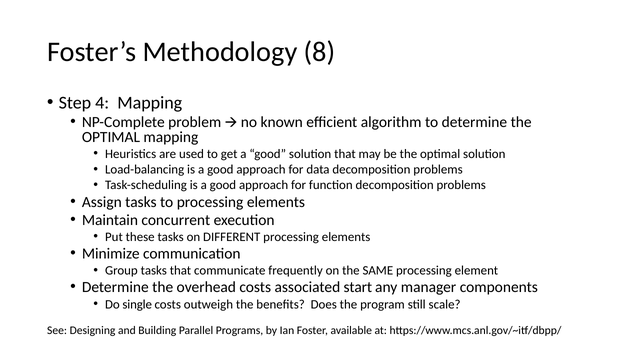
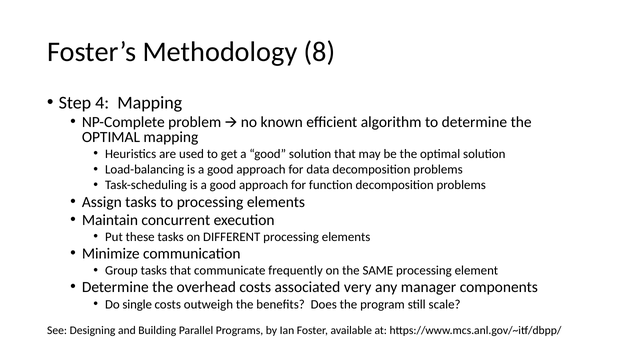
start: start -> very (358, 287)
